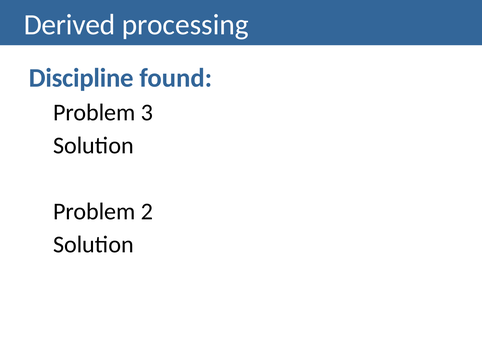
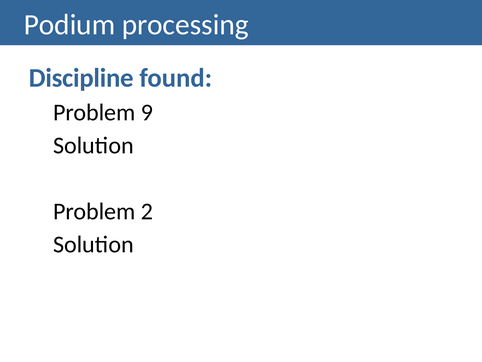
Derived: Derived -> Podium (69, 25)
3: 3 -> 9 (147, 112)
